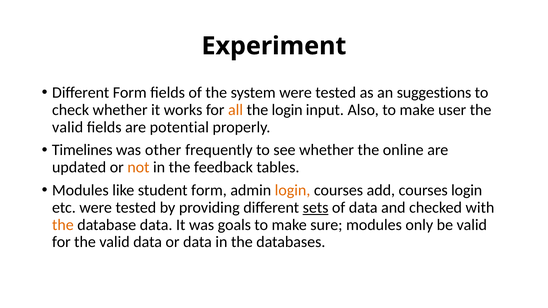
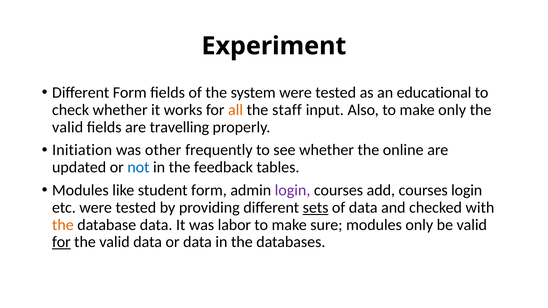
suggestions: suggestions -> educational (434, 93)
the login: login -> staff (287, 110)
make user: user -> only (452, 110)
potential: potential -> travelling (179, 127)
Timelines: Timelines -> Initiation (82, 150)
not colour: orange -> blue (138, 167)
login colour: orange -> purple (293, 190)
goals: goals -> labor (234, 225)
for underline: none -> present (61, 242)
